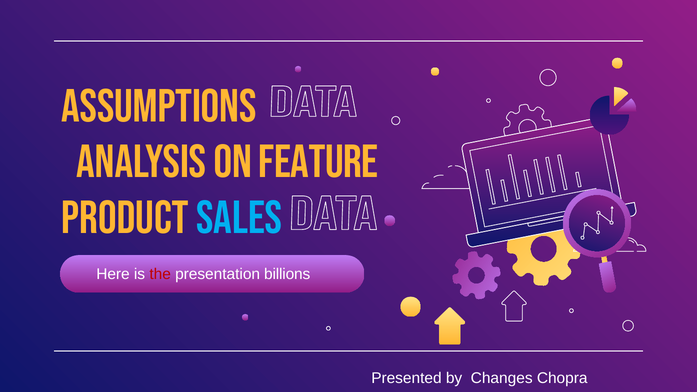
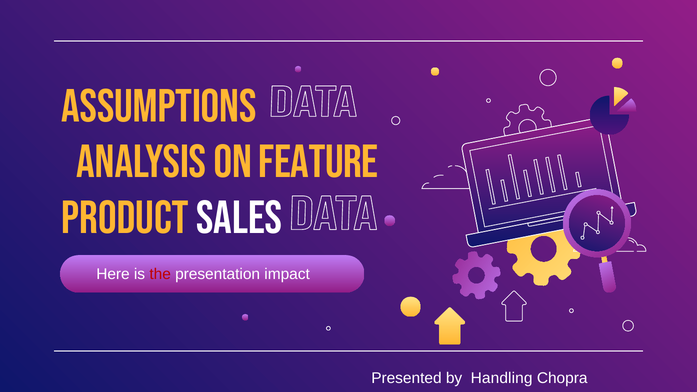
sales colour: light blue -> white (239, 218)
billions: billions -> impact (287, 274)
Changes: Changes -> Handling (502, 378)
